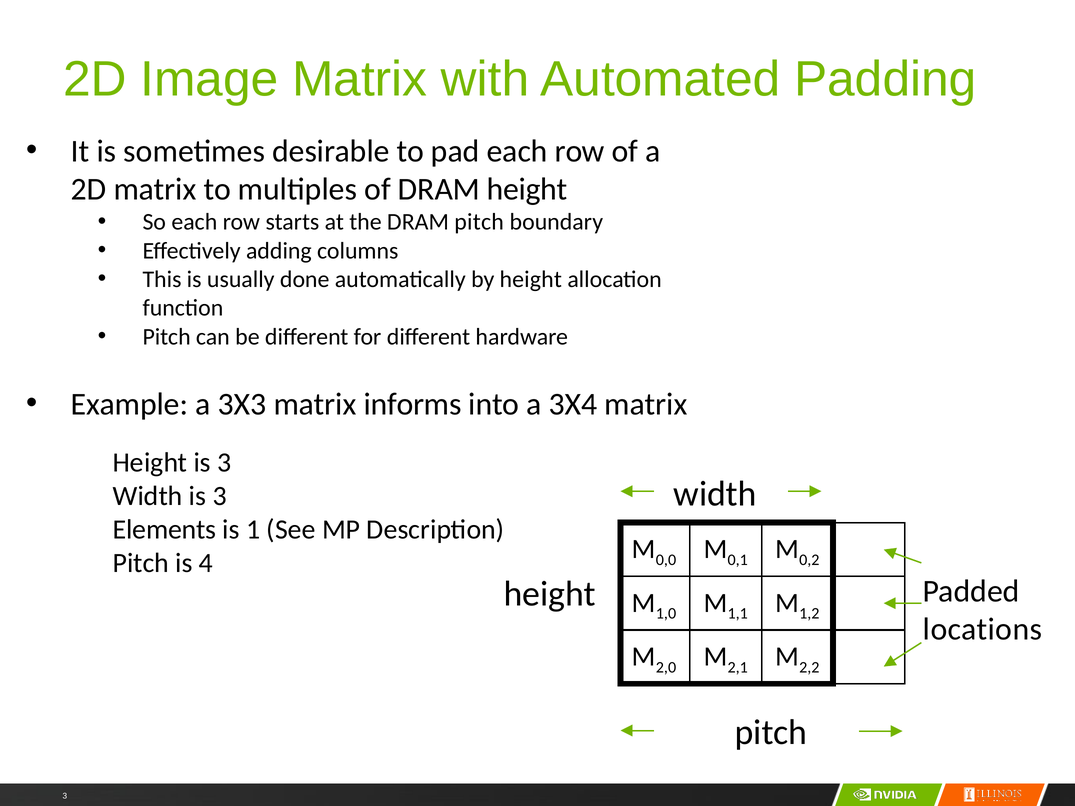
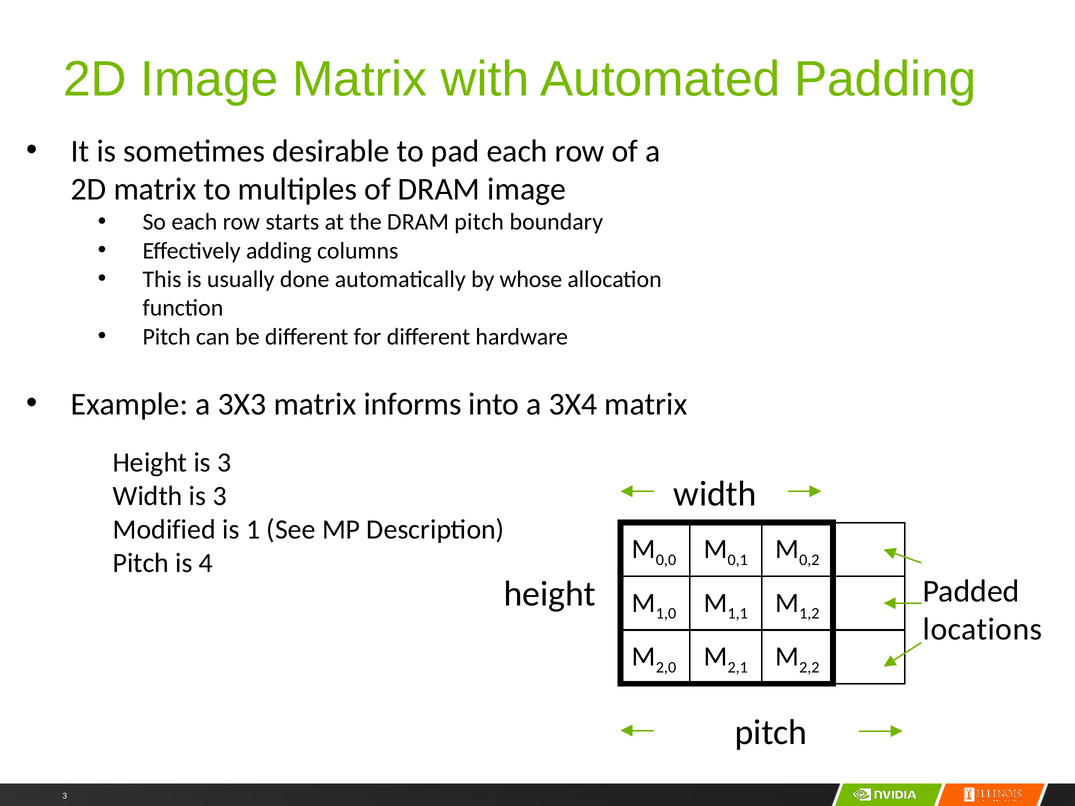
DRAM height: height -> image (527, 189)
by height: height -> whose (531, 279)
Elements: Elements -> Modified (164, 530)
